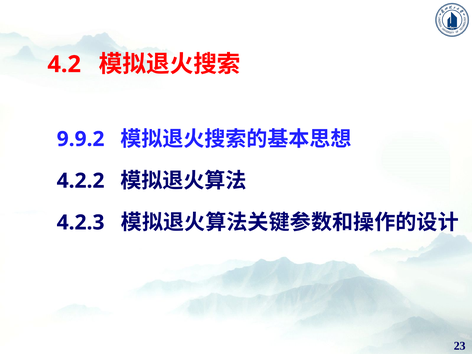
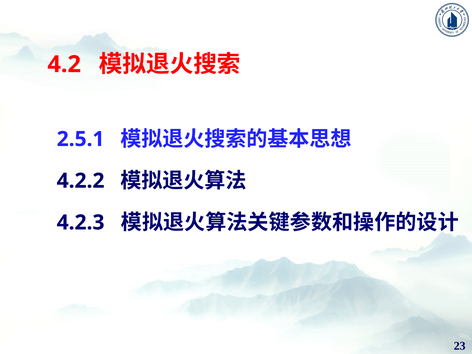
9.9.2: 9.9.2 -> 2.5.1 (81, 139)
